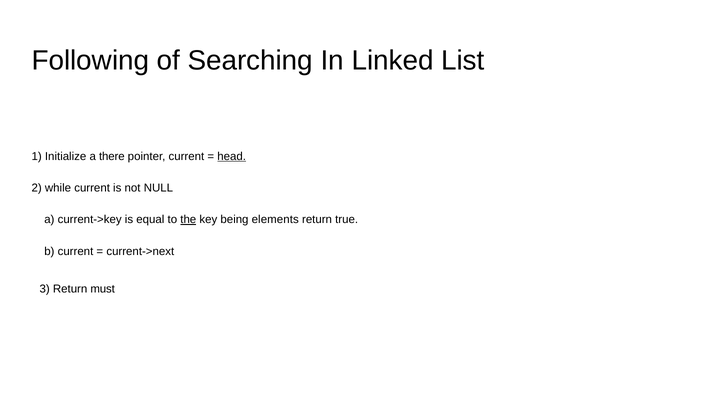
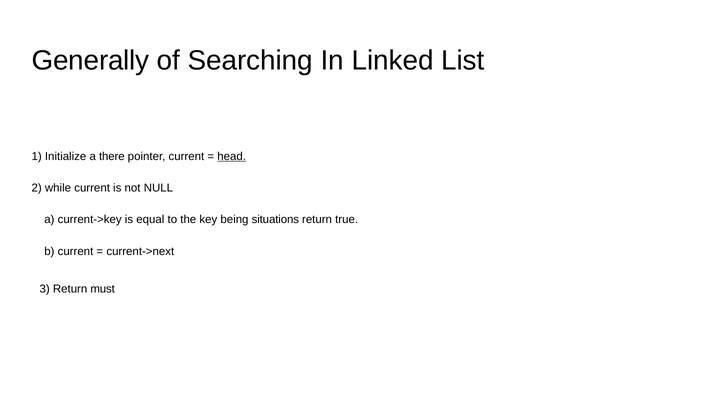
Following: Following -> Generally (90, 61)
the underline: present -> none (188, 220)
elements: elements -> situations (275, 220)
